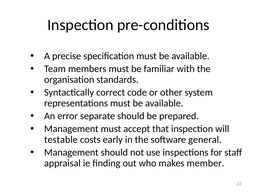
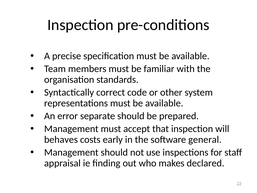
testable: testable -> behaves (61, 139)
member: member -> declared (206, 163)
